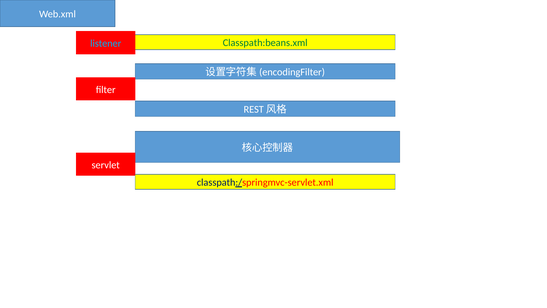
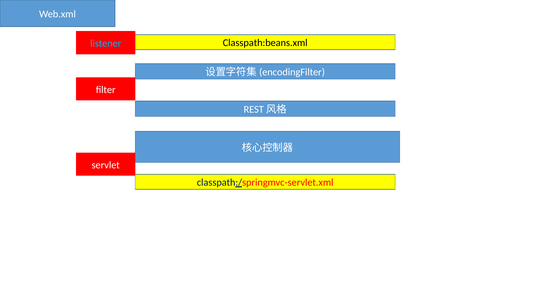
Classpath:beans.xml colour: green -> black (265, 43)
